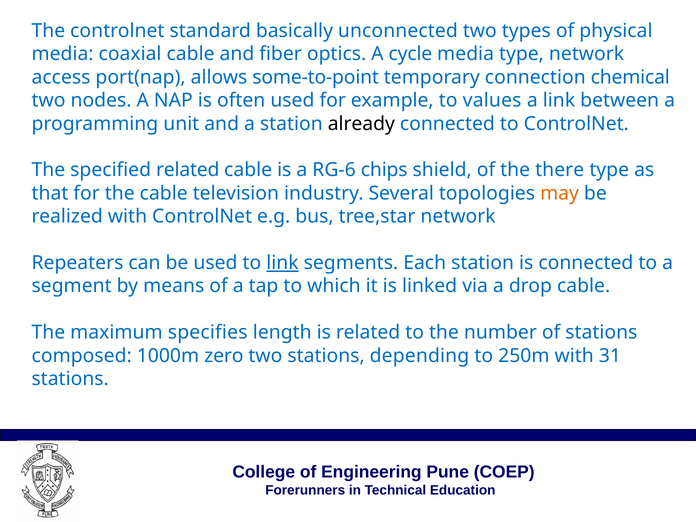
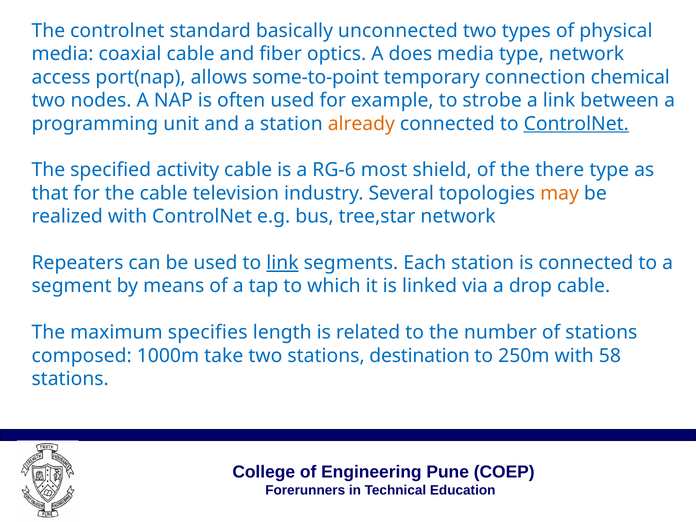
cycle: cycle -> does (410, 54)
values: values -> strobe (492, 100)
already colour: black -> orange (361, 124)
ControlNet underline: none -> present (576, 124)
specified related: related -> activity (188, 170)
chips: chips -> most (384, 170)
zero: zero -> take (224, 356)
depending: depending -> destination (420, 356)
31: 31 -> 58 (610, 356)
